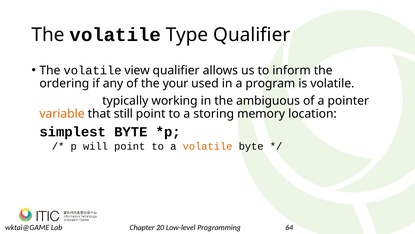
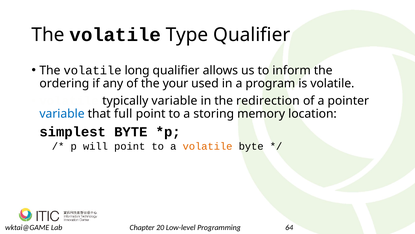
view: view -> long (137, 70)
typically working: working -> variable (174, 101)
ambiguous: ambiguous -> redirection (268, 101)
variable colour: orange -> blue (62, 114)
still: still -> full (123, 114)
